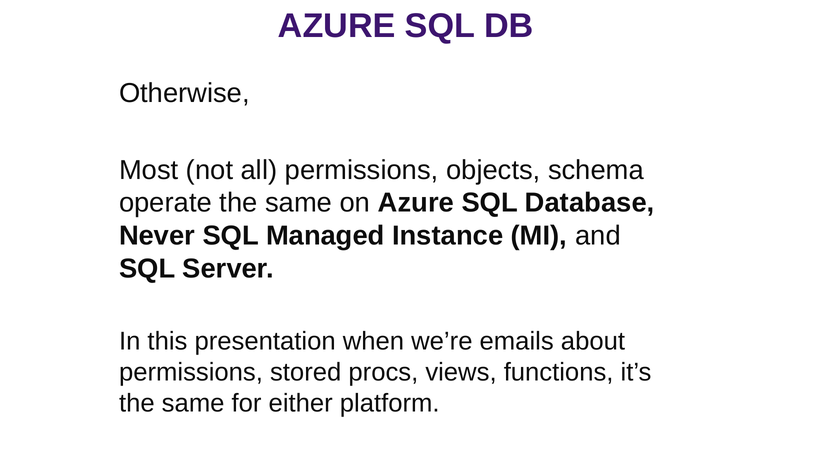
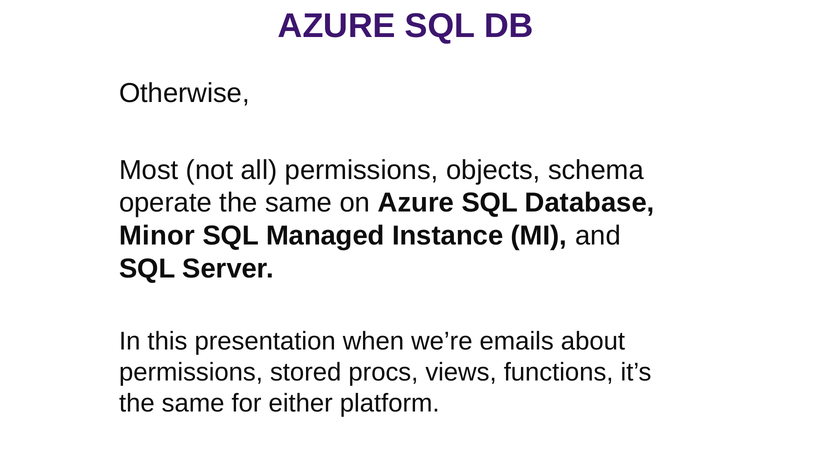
Never: Never -> Minor (157, 236)
